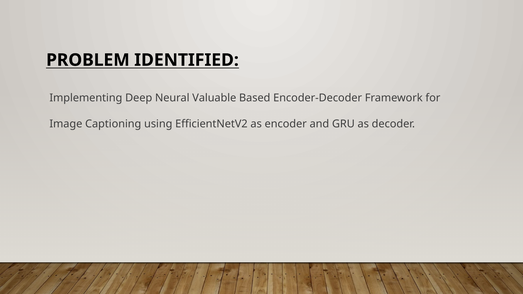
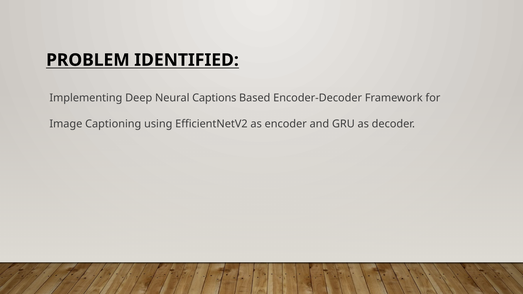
Valuable: Valuable -> Captions (214, 98)
